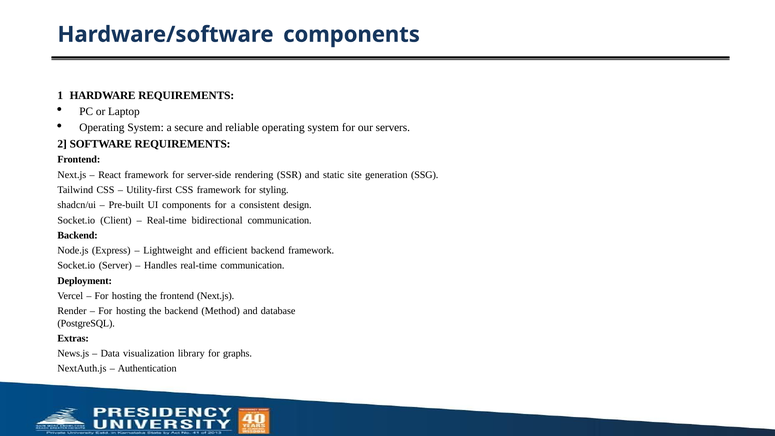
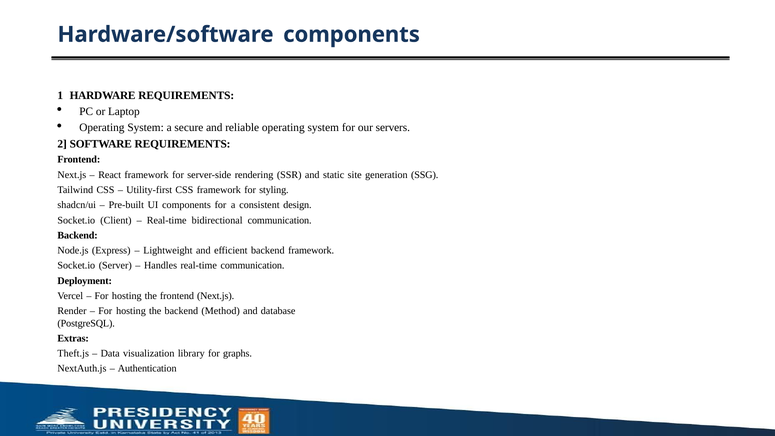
News.js: News.js -> Theft.js (73, 353)
